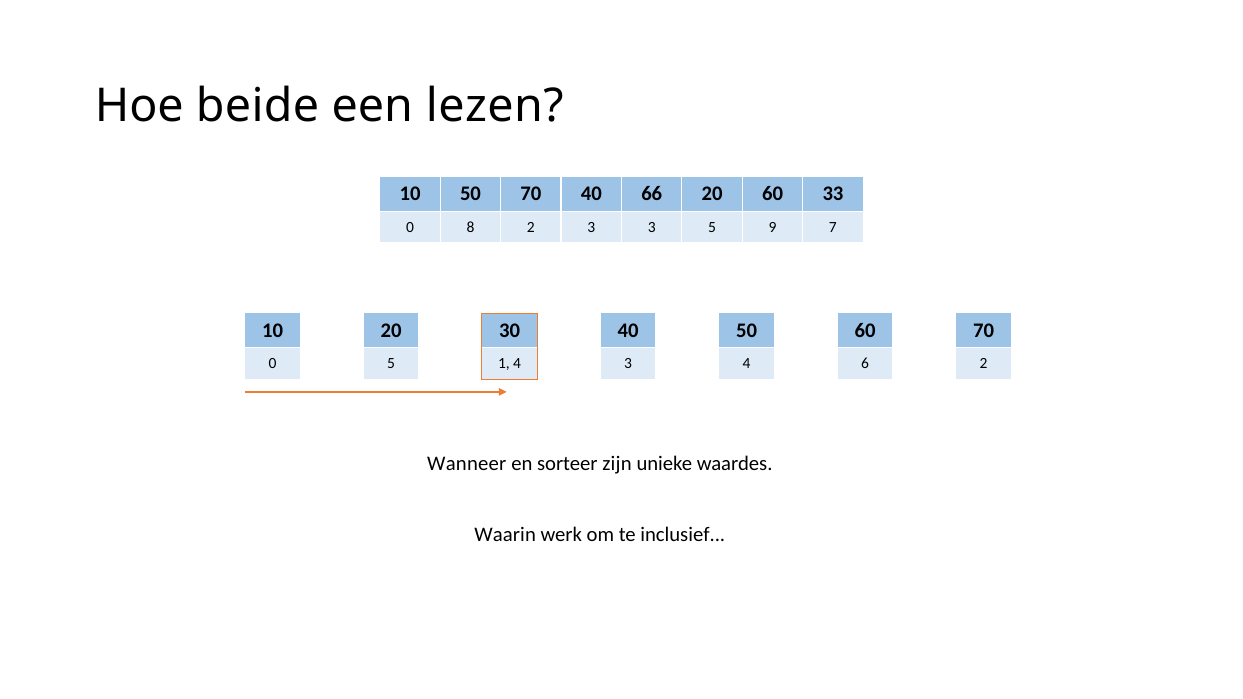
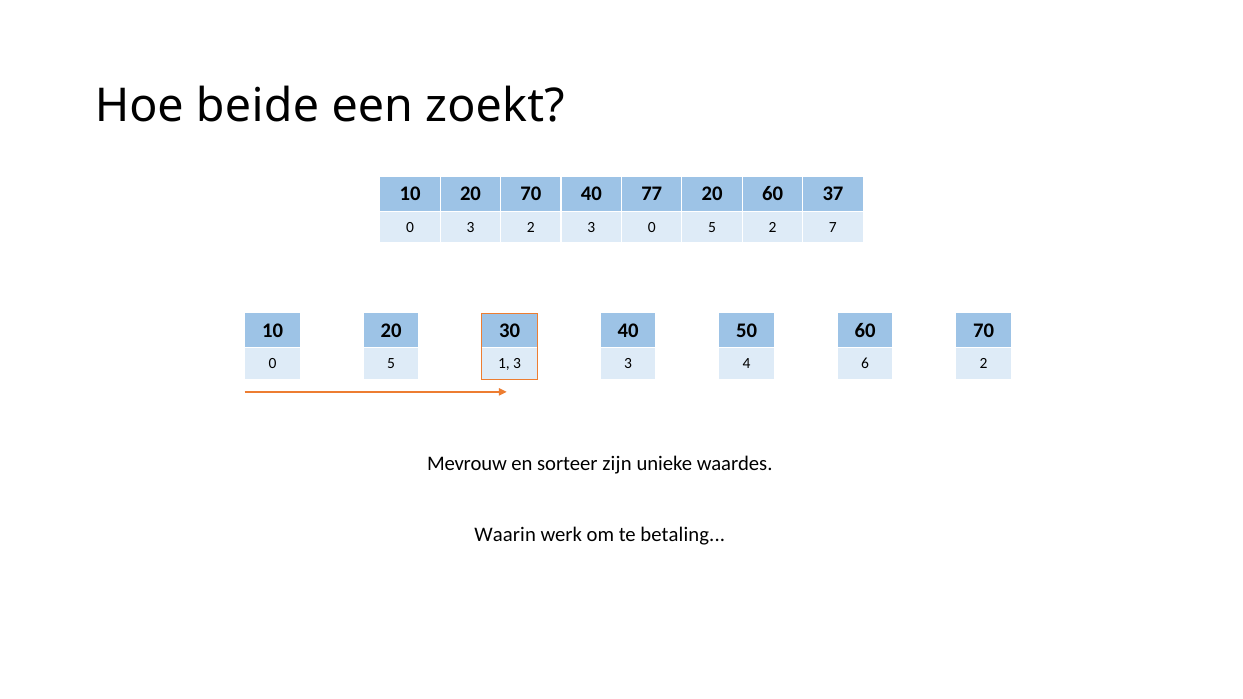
lezen: lezen -> zoekt (495, 107)
10 50: 50 -> 20 (470, 194)
66: 66 -> 77 (652, 194)
33: 33 -> 37 (833, 194)
0 8: 8 -> 3 (470, 227)
3 3: 3 -> 0 (652, 227)
5 9: 9 -> 2 (773, 227)
1 4: 4 -> 3 (517, 364)
Wanneer: Wanneer -> Mevrouw (467, 464)
inclusief: inclusief -> betaling (683, 535)
